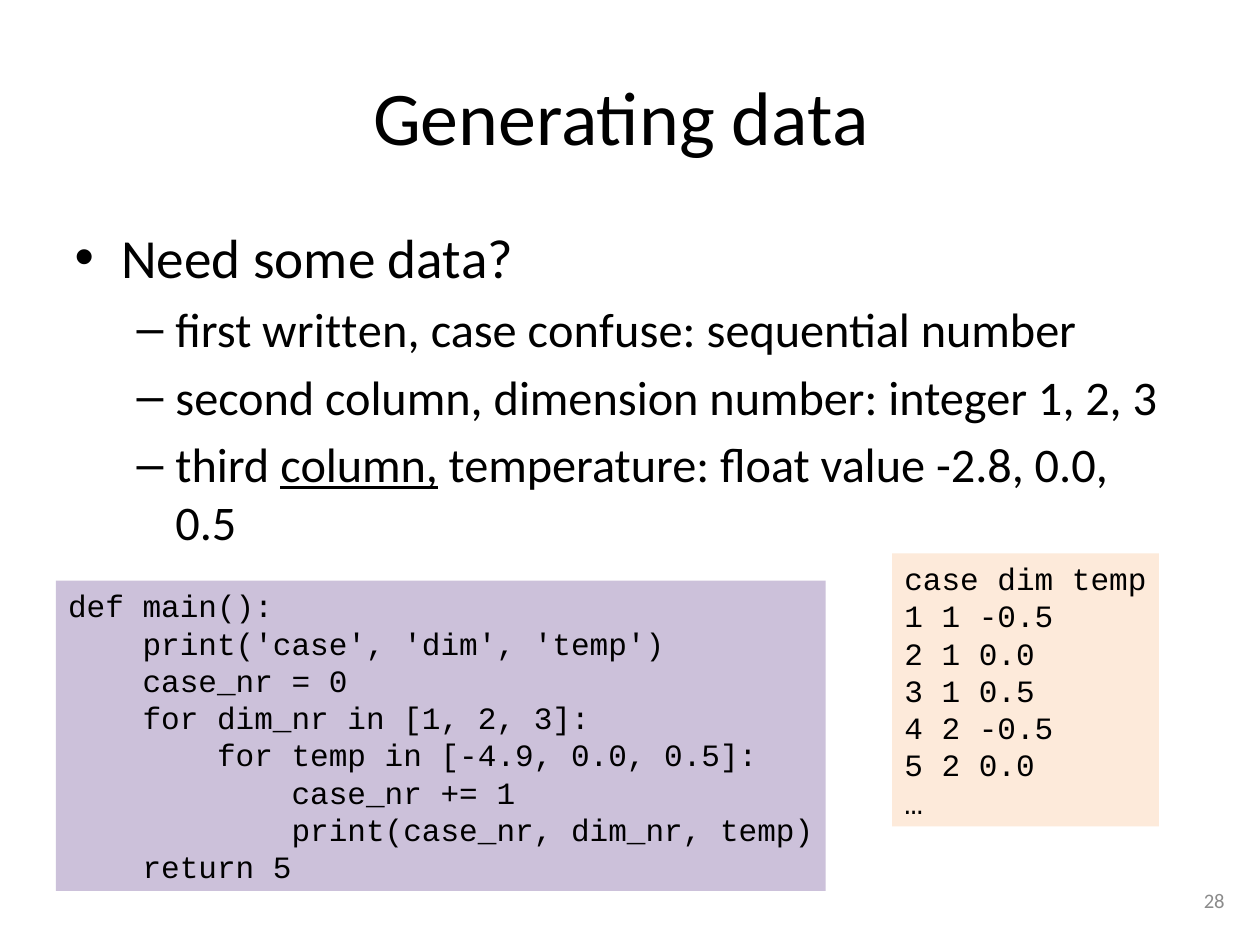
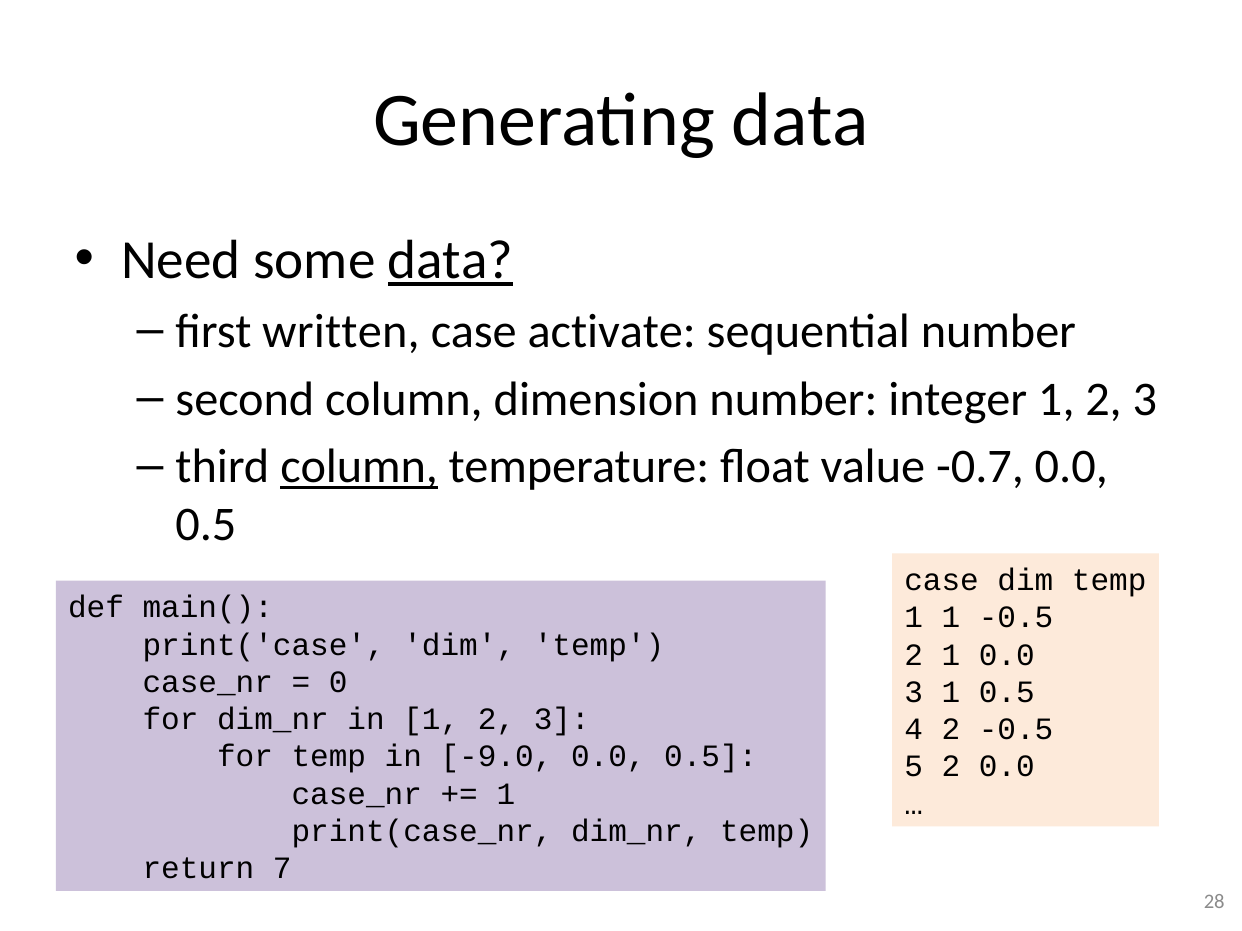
data underline: none -> present (450, 261)
confuse: confuse -> activate (612, 332)
-2.8: -2.8 -> -0.7 (980, 467)
-4.9: -4.9 -> -9.0 (497, 757)
return 5: 5 -> 7 (282, 869)
